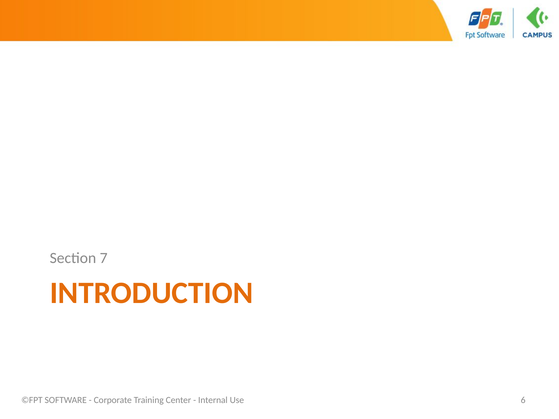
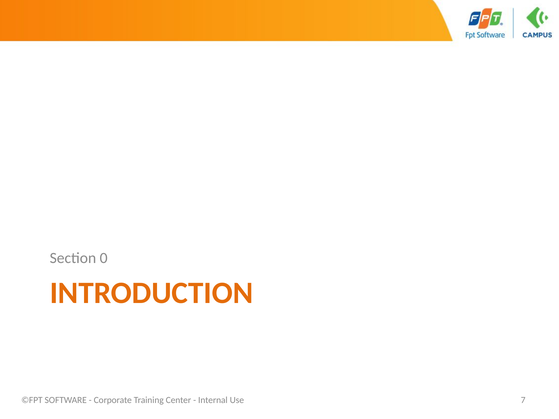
7: 7 -> 0 (104, 258)
6: 6 -> 7 (523, 400)
